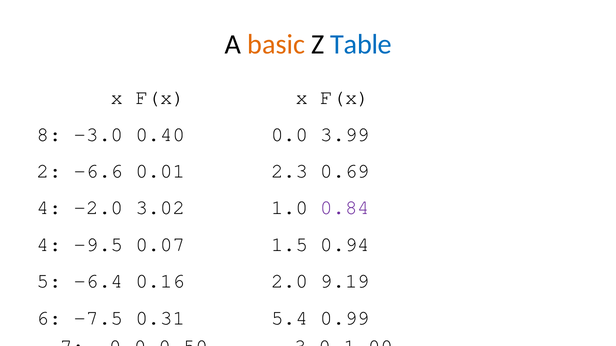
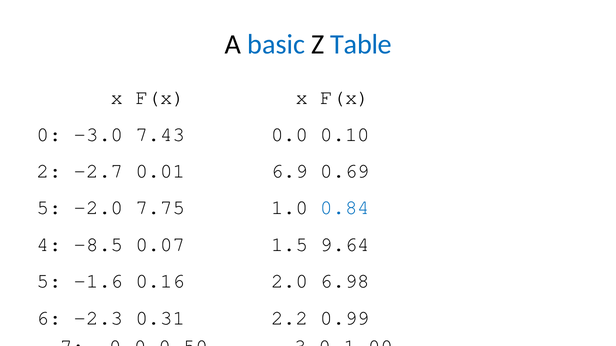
basic colour: orange -> blue (276, 45)
8: 8 -> 0 (49, 134)
0.40: 0.40 -> 7.43 (160, 134)
3.99: 3.99 -> 0.10 (345, 134)
-6.6: -6.6 -> -2.7 (99, 171)
2.3: 2.3 -> 6.9 (290, 171)
4: 4 -> 5 (49, 208)
3.02: 3.02 -> 7.75 (160, 208)
0.84 colour: purple -> blue (345, 208)
-9.5: -9.5 -> -8.5 (99, 245)
0.94: 0.94 -> 9.64 (345, 245)
-6.4: -6.4 -> -1.6 (99, 282)
9.19: 9.19 -> 6.98 (345, 282)
-7.5: -7.5 -> -2.3 (99, 318)
5.4: 5.4 -> 2.2 (290, 318)
